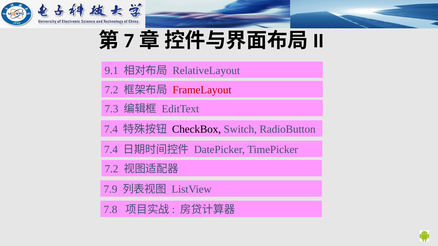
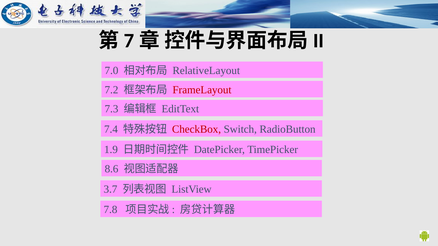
9.1: 9.1 -> 7.0 (112, 71)
CheckBox colour: black -> red (197, 129)
7.4: 7.4 -> 1.9 (111, 150)
7.2: 7.2 -> 8.6 (112, 169)
7.9: 7.9 -> 3.7 (110, 190)
